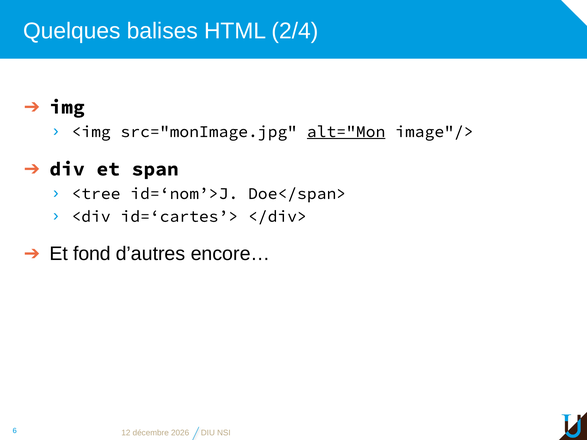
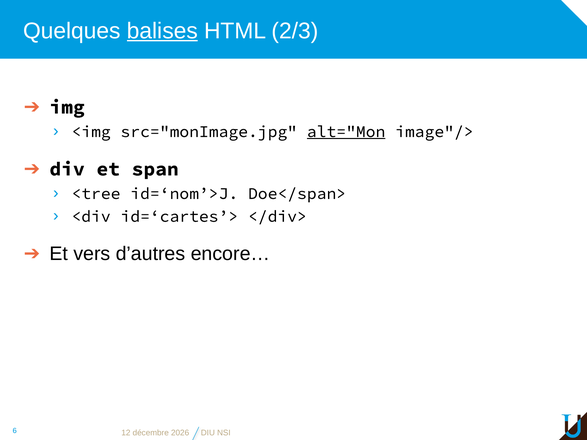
balises underline: none -> present (162, 31)
2/4: 2/4 -> 2/3 (295, 31)
fond: fond -> vers (92, 254)
